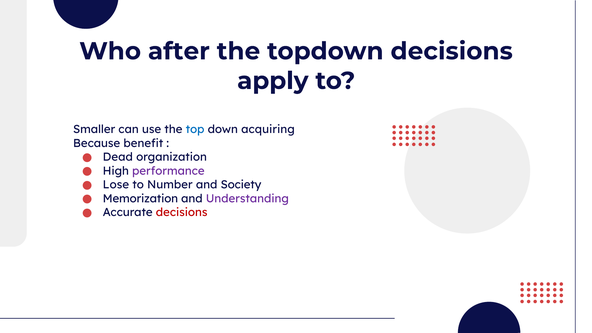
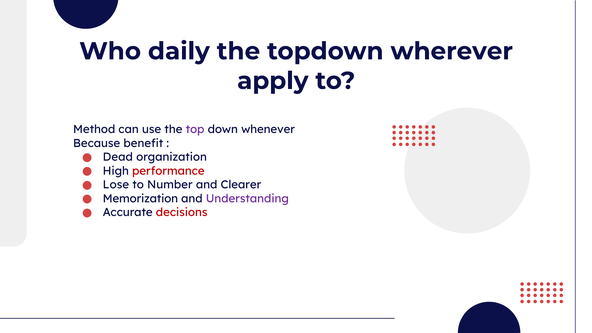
after: after -> daily (179, 51)
topdown decisions: decisions -> wherever (452, 51)
Smaller: Smaller -> Method (94, 129)
top colour: blue -> purple (195, 129)
acquiring: acquiring -> whenever (268, 129)
performance colour: purple -> red (168, 171)
Society: Society -> Clearer (241, 185)
